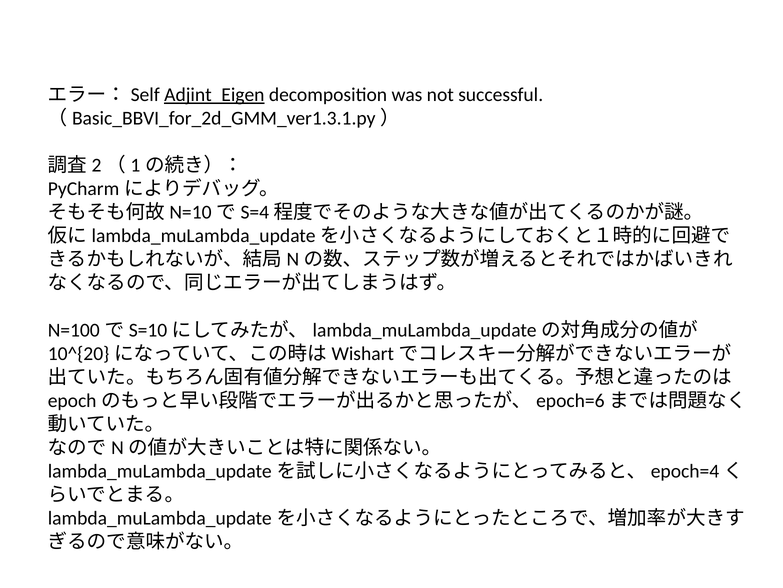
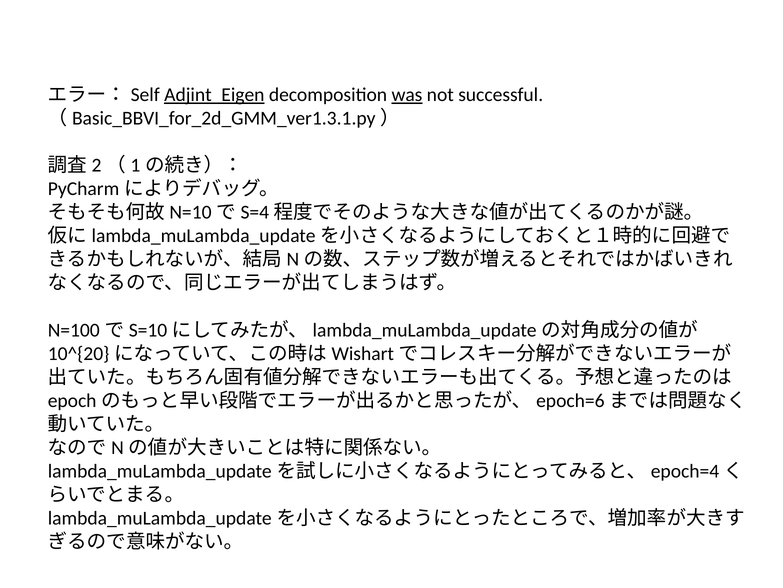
was underline: none -> present (407, 95)
